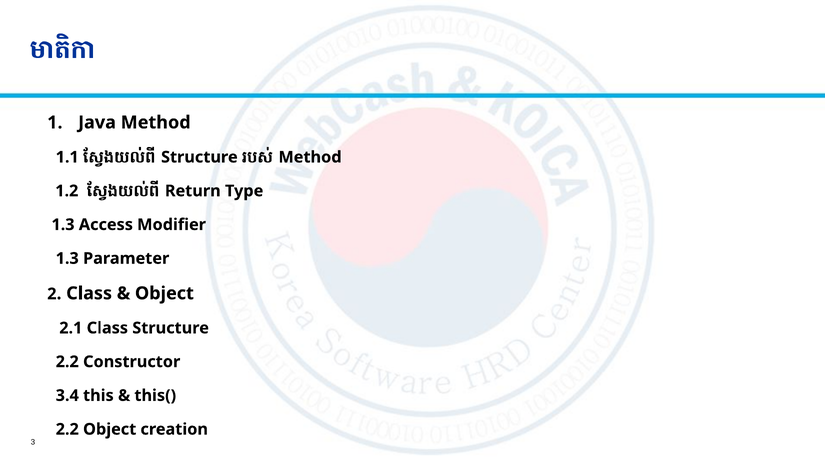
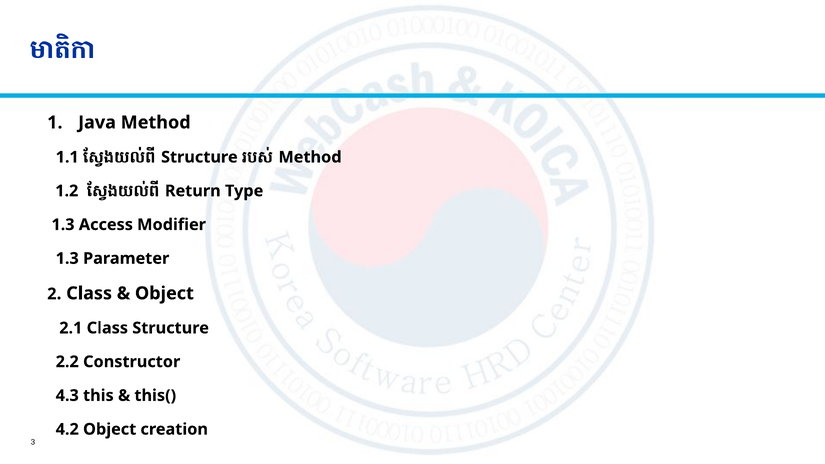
3.4: 3.4 -> 4.3 (67, 396)
2.2: 2.2 -> 4.2 (67, 429)
